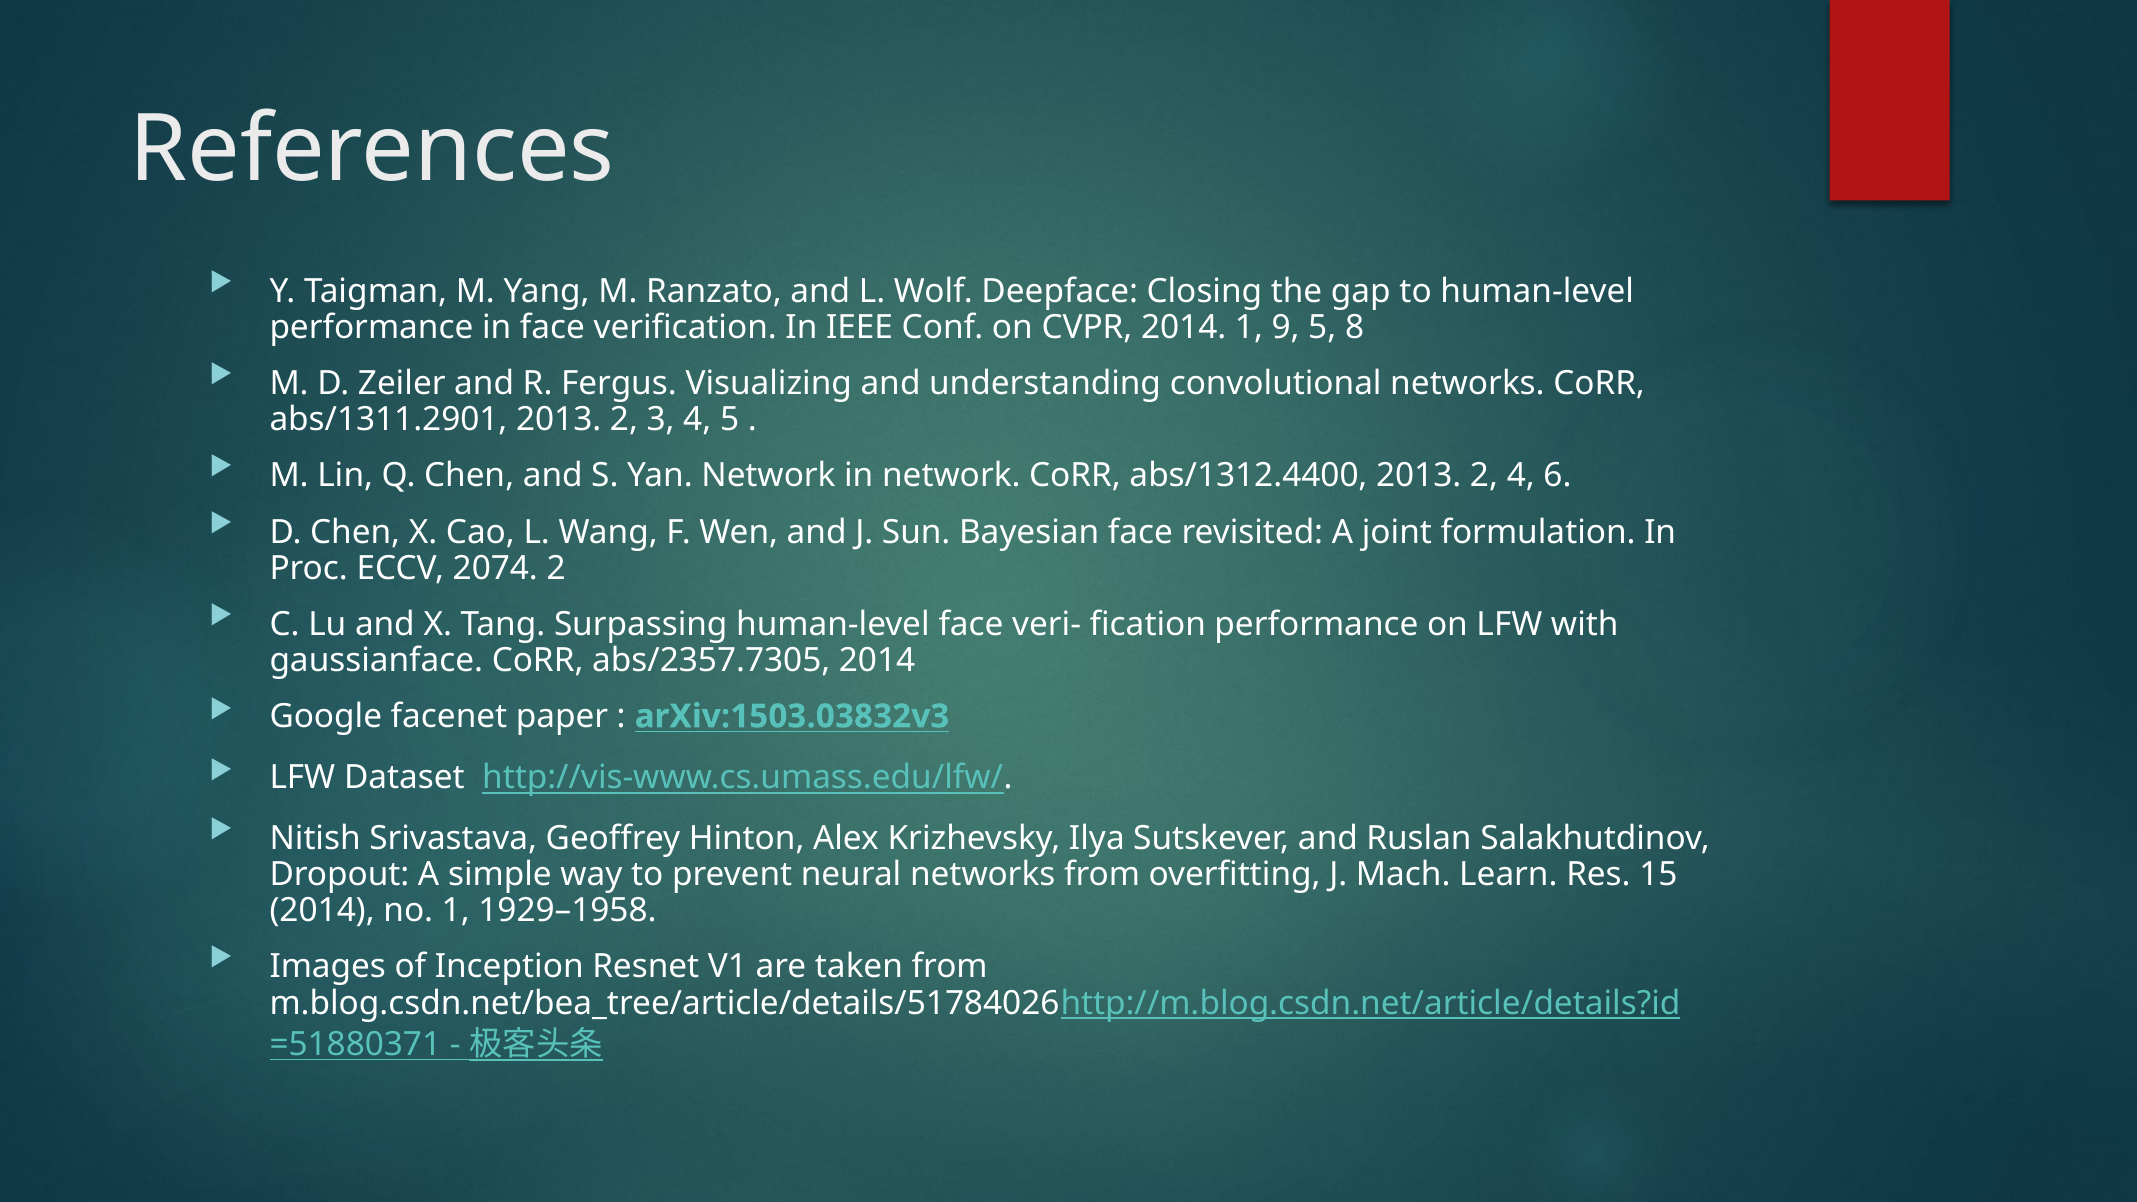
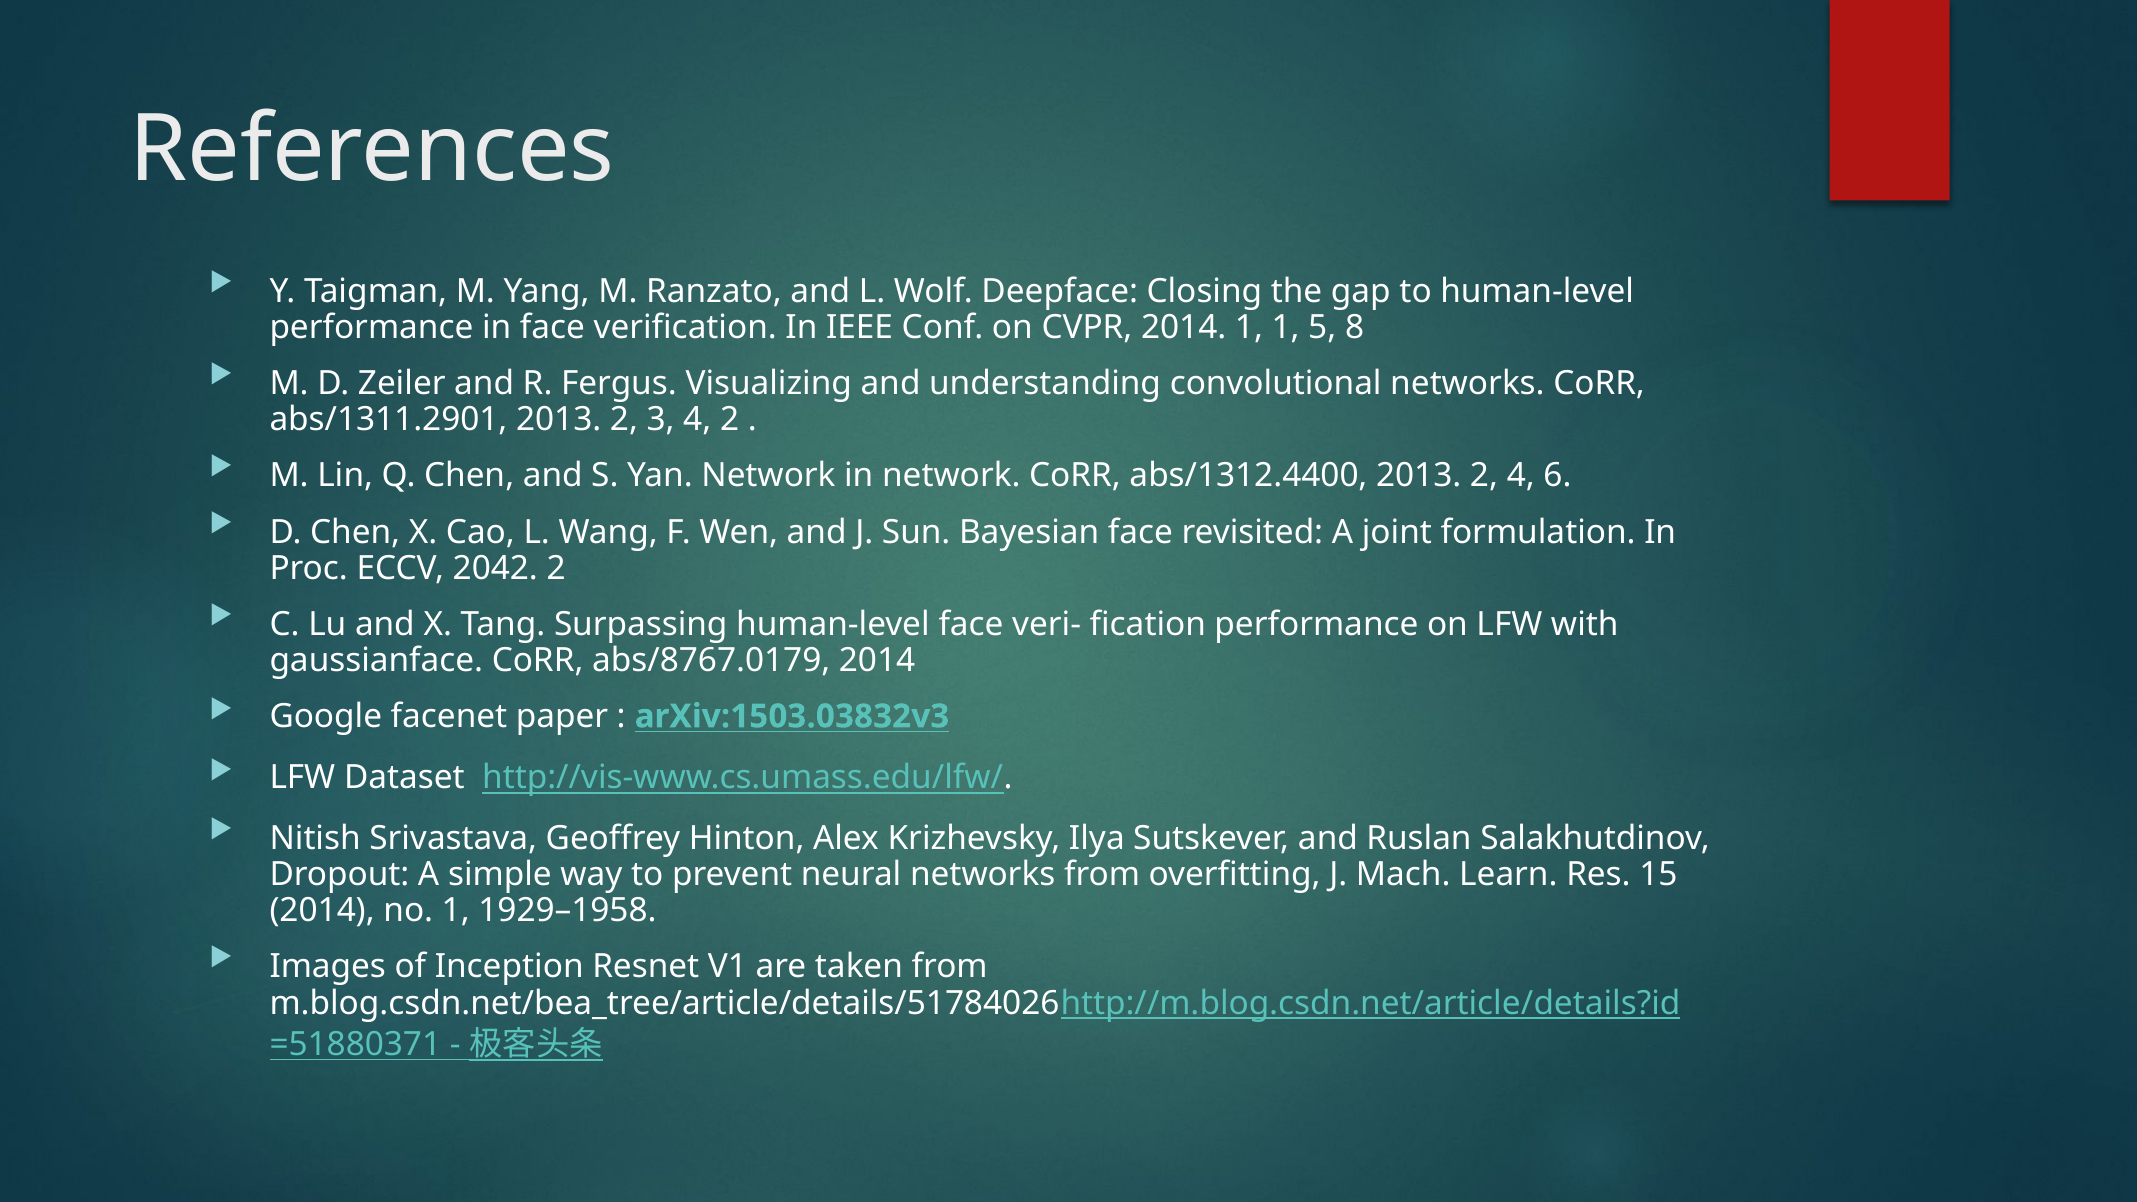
1 9: 9 -> 1 (1286, 328)
4 5: 5 -> 2 (730, 420)
2074: 2074 -> 2042 (495, 568)
abs/2357.7305: abs/2357.7305 -> abs/8767.0179 (711, 660)
